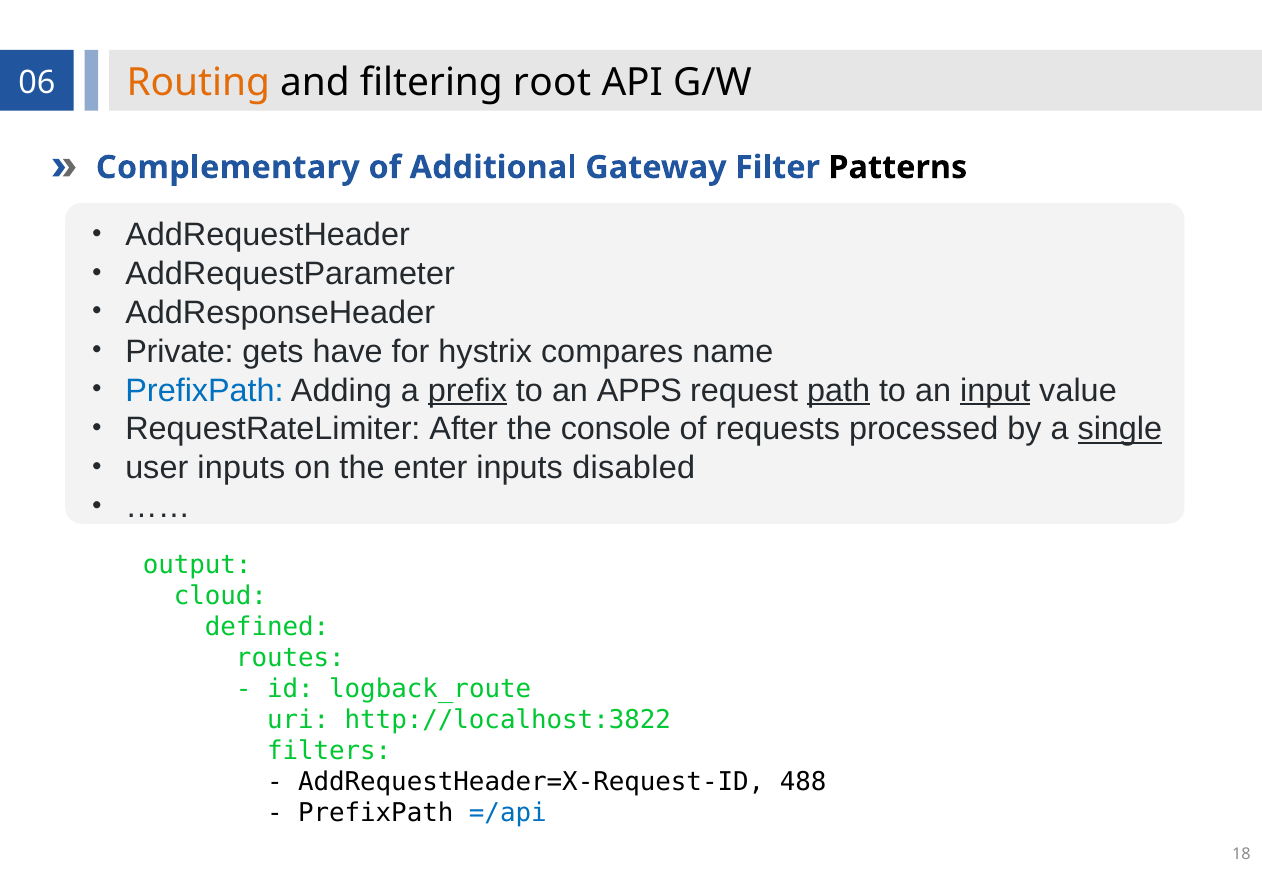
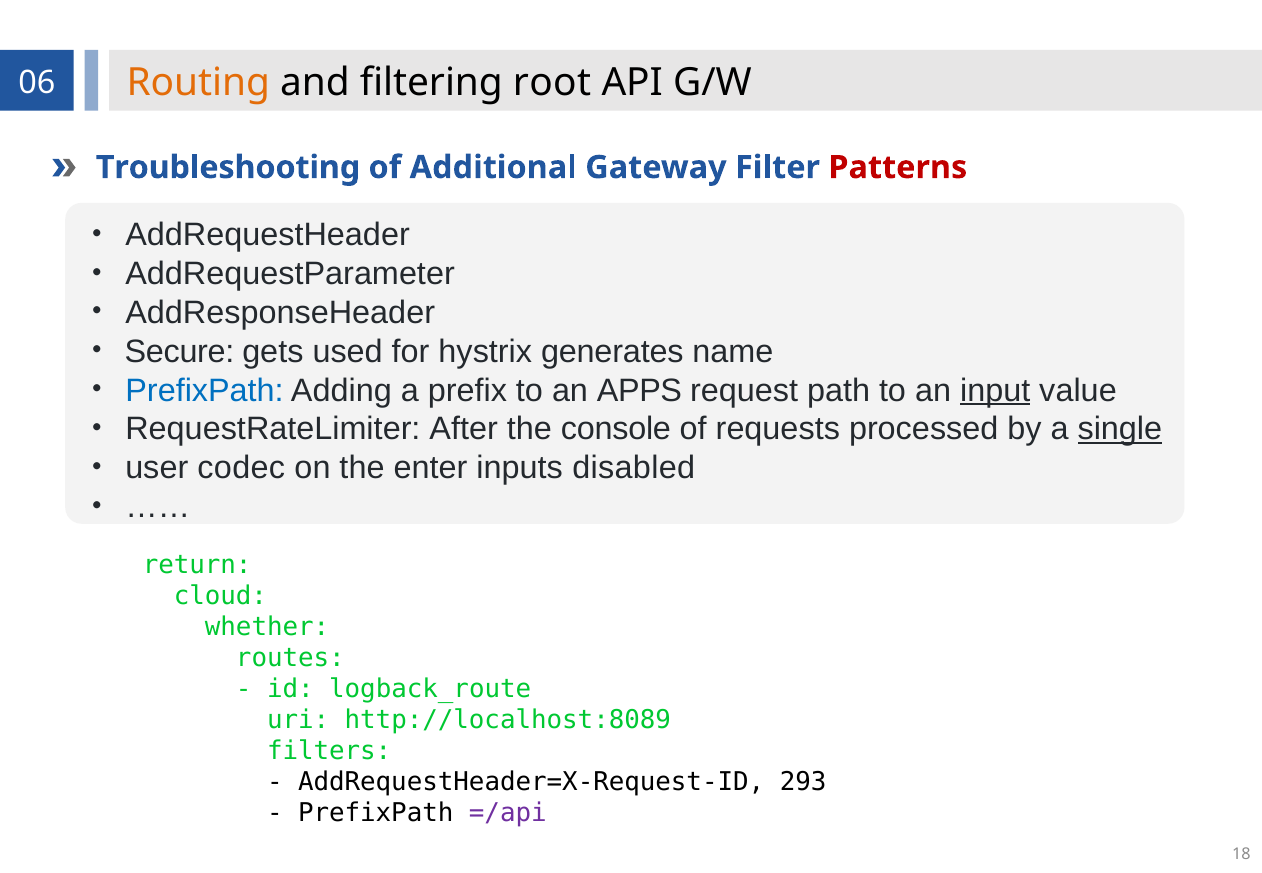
Complementary: Complementary -> Troubleshooting (228, 168)
Patterns colour: black -> red (898, 168)
Private: Private -> Secure (180, 352)
have: have -> used (348, 352)
compares: compares -> generates (612, 352)
prefix underline: present -> none (467, 391)
path underline: present -> none (839, 391)
user inputs: inputs -> codec (241, 468)
output: output -> return (197, 565)
defined: defined -> whether (267, 627)
http://localhost:3822: http://localhost:3822 -> http://localhost:8089 (508, 720)
488: 488 -> 293 (803, 782)
=/api colour: blue -> purple (508, 813)
